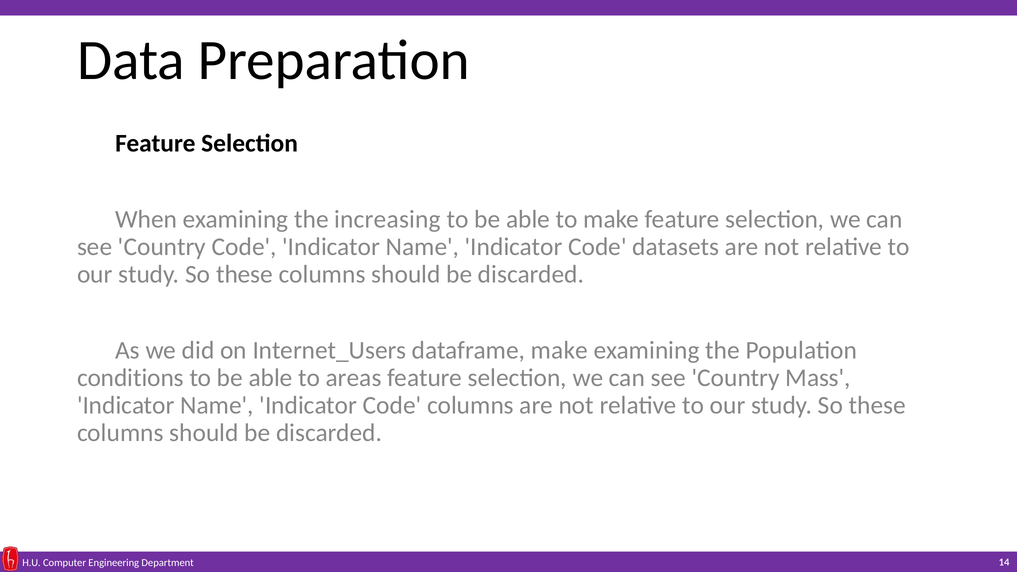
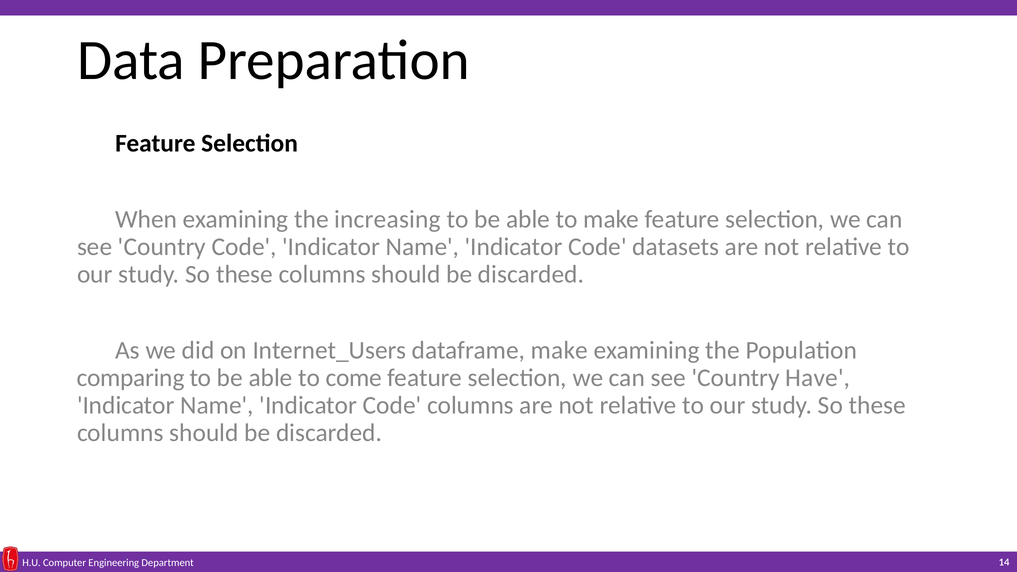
conditions: conditions -> comparing (131, 378)
areas: areas -> come (354, 378)
Mass: Mass -> Have (818, 378)
